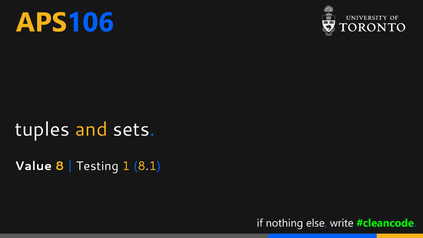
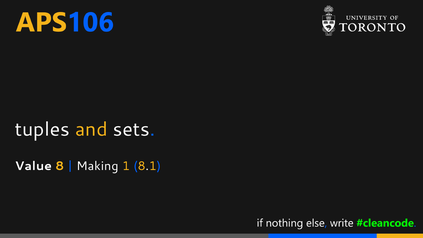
Testing: Testing -> Making (97, 166)
